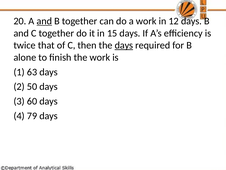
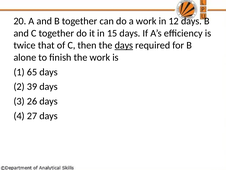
and underline: present -> none (44, 21)
63: 63 -> 65 (32, 72)
50: 50 -> 39 (32, 86)
60: 60 -> 26 (32, 101)
79: 79 -> 27 (32, 116)
